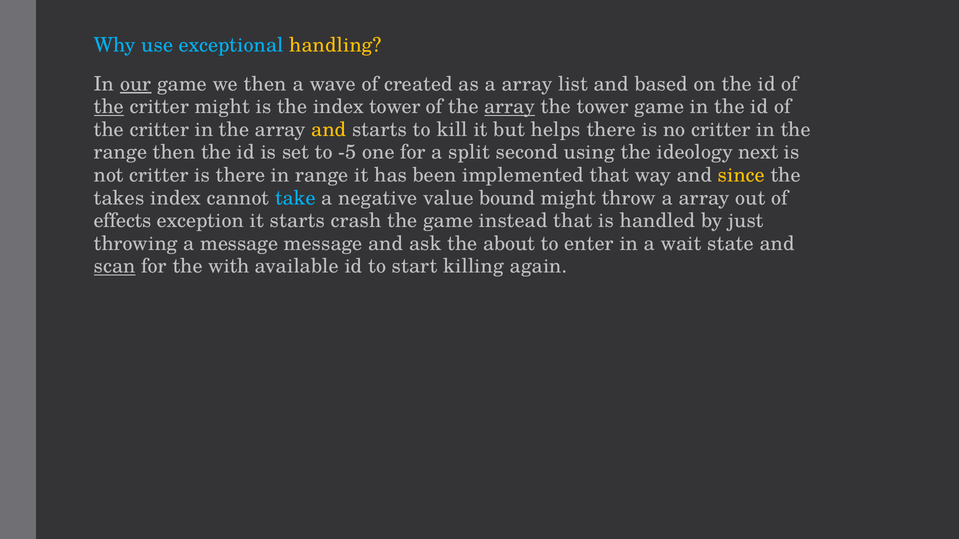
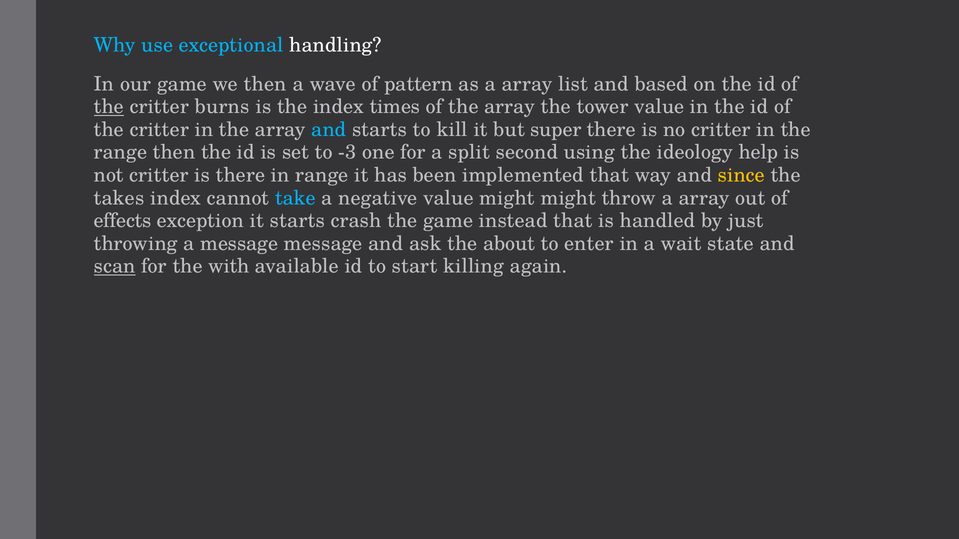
handling colour: yellow -> white (336, 45)
our underline: present -> none (136, 84)
created: created -> pattern (418, 84)
critter might: might -> burns (222, 107)
index tower: tower -> times (395, 107)
array underline: present -> none (510, 107)
tower game: game -> value (659, 107)
and colour: yellow -> light blue (329, 130)
helps: helps -> super (556, 130)
-5: -5 -> -3 (347, 153)
next: next -> help (758, 153)
value bound: bound -> might (507, 198)
